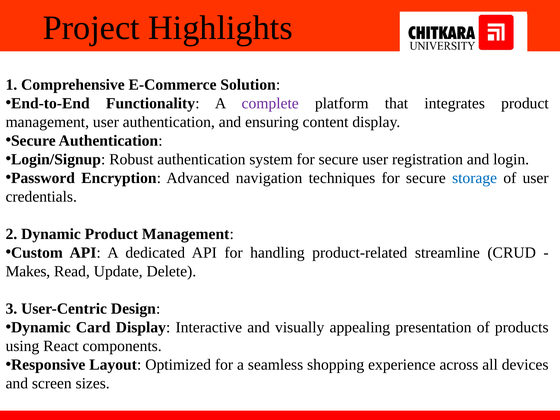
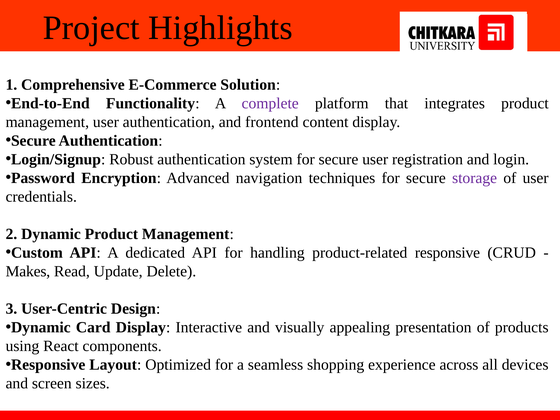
ensuring: ensuring -> frontend (272, 122)
storage colour: blue -> purple (475, 178)
product-related streamline: streamline -> responsive (447, 253)
